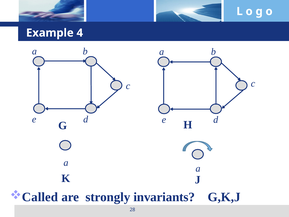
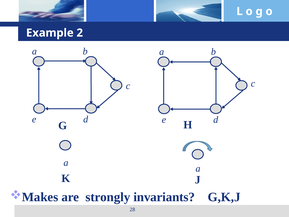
4: 4 -> 2 (80, 33)
Called: Called -> Makes (40, 197)
